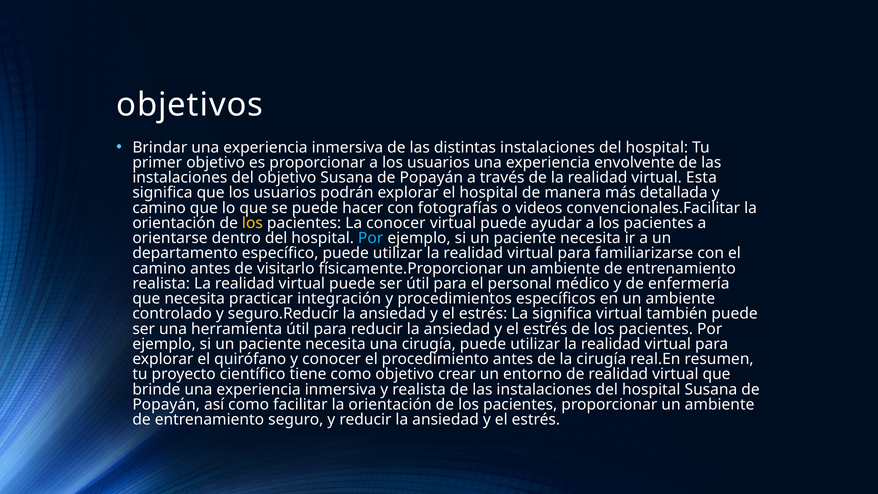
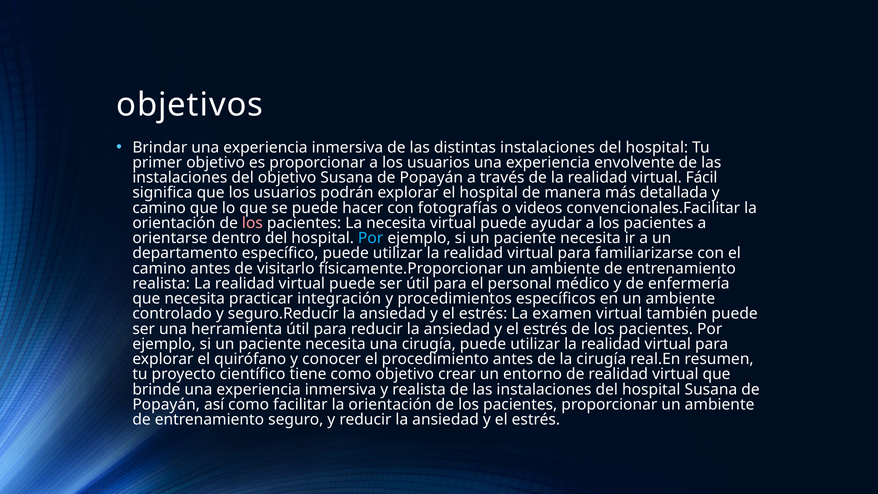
Esta: Esta -> Fácil (702, 178)
los colour: yellow -> pink (252, 223)
La conocer: conocer -> necesita (396, 223)
La significa: significa -> examen (562, 314)
